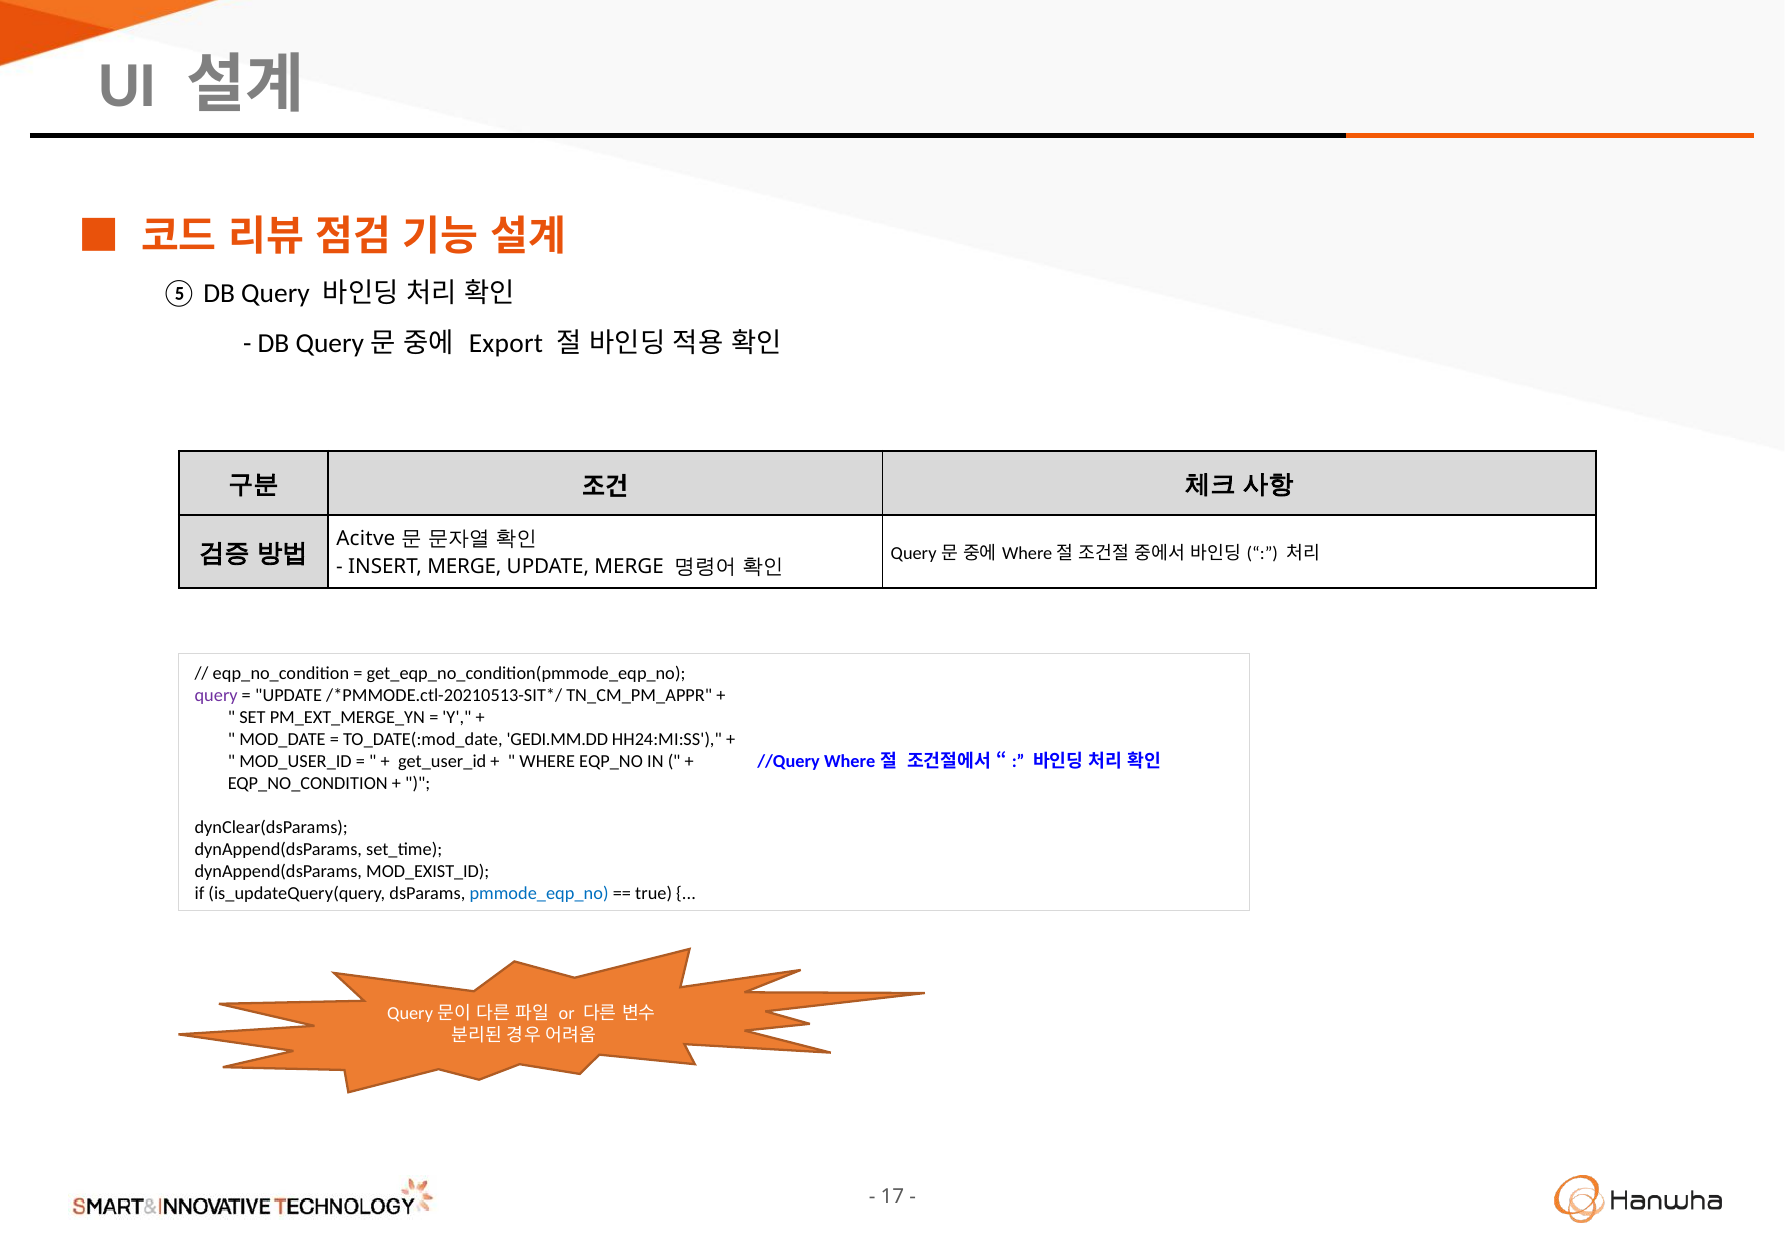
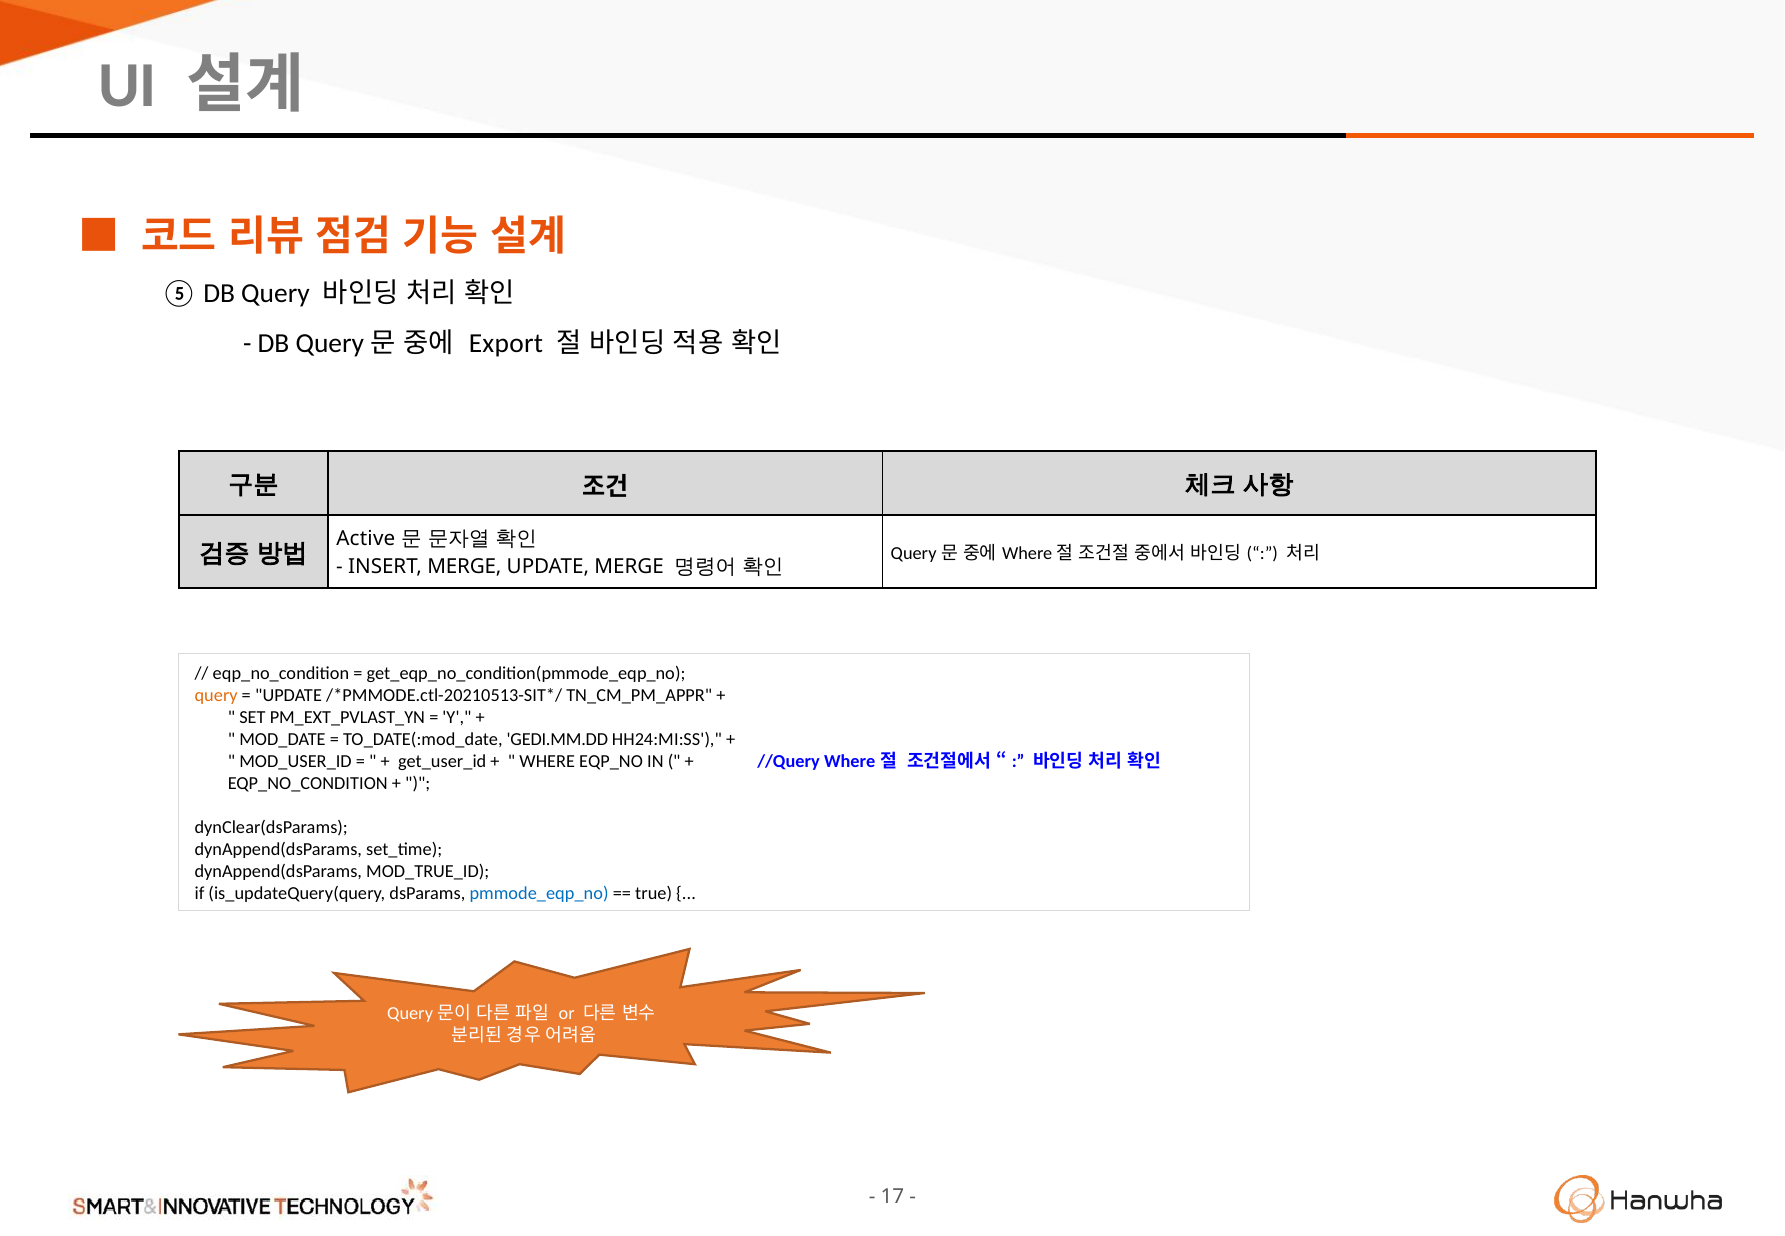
Acitve: Acitve -> Active (366, 539)
query colour: purple -> orange (216, 695)
PM_EXT_MERGE_YN: PM_EXT_MERGE_YN -> PM_EXT_PVLAST_YN (347, 717)
MOD_EXIST_ID: MOD_EXIST_ID -> MOD_TRUE_ID (428, 871)
